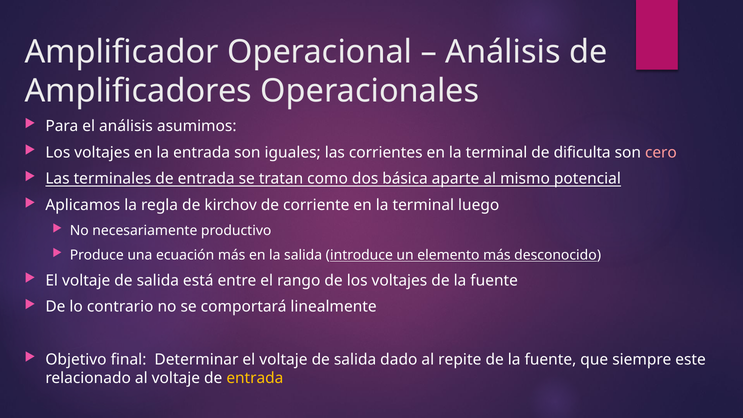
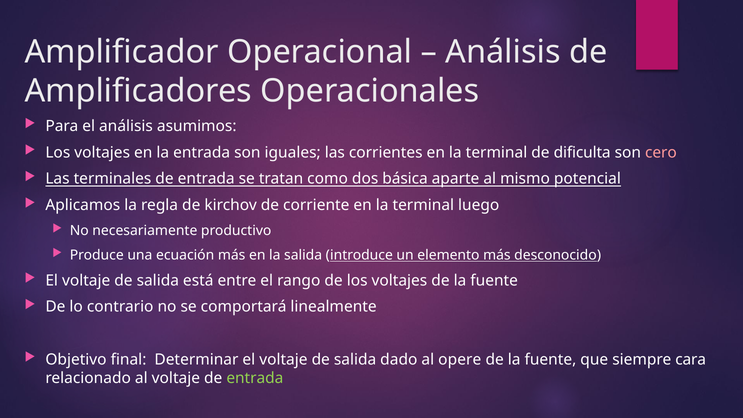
repite: repite -> opere (460, 359)
este: este -> cara (691, 359)
entrada colour: yellow -> light green (255, 378)
